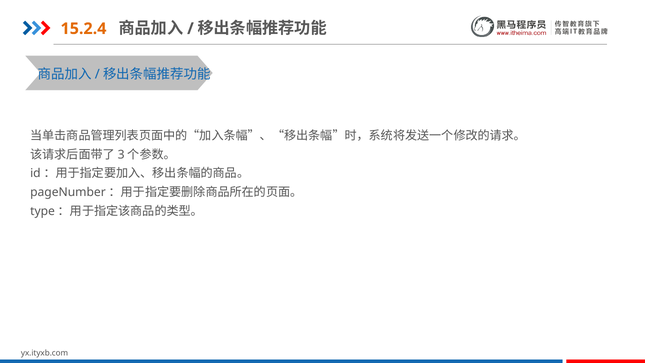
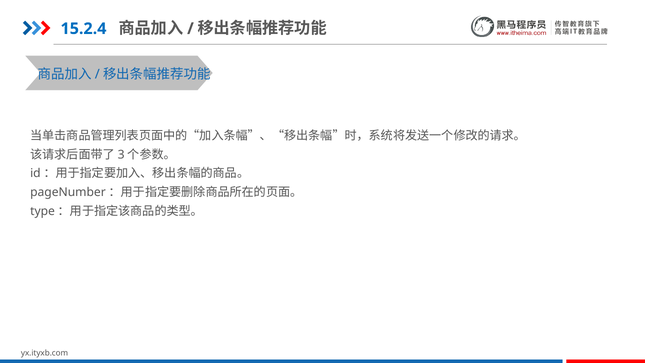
15.2.4 colour: orange -> blue (83, 29)
